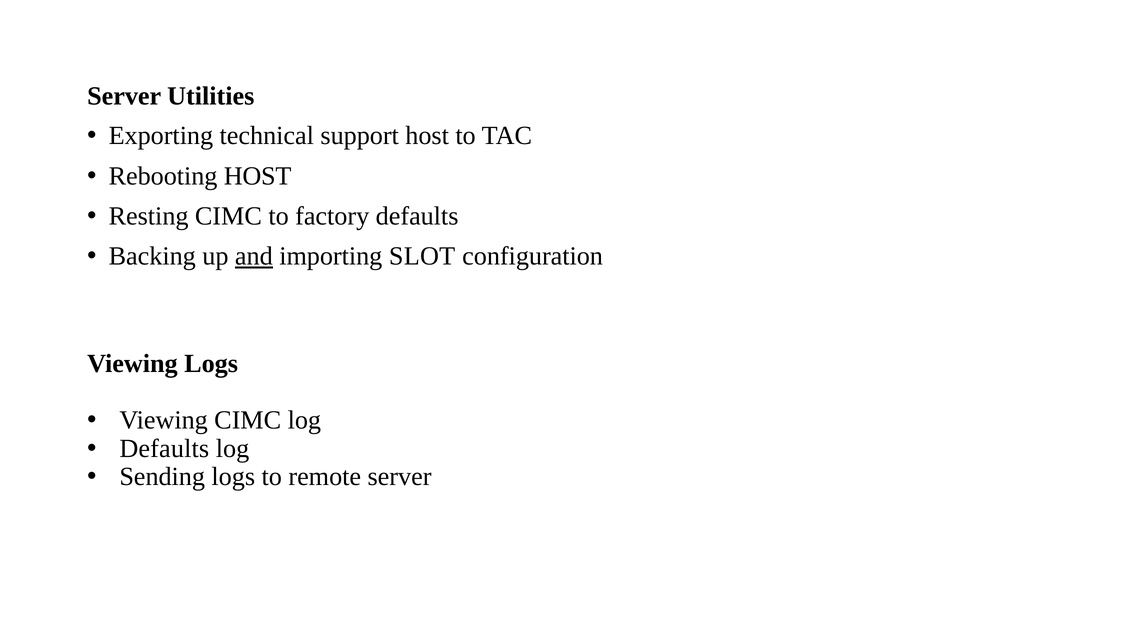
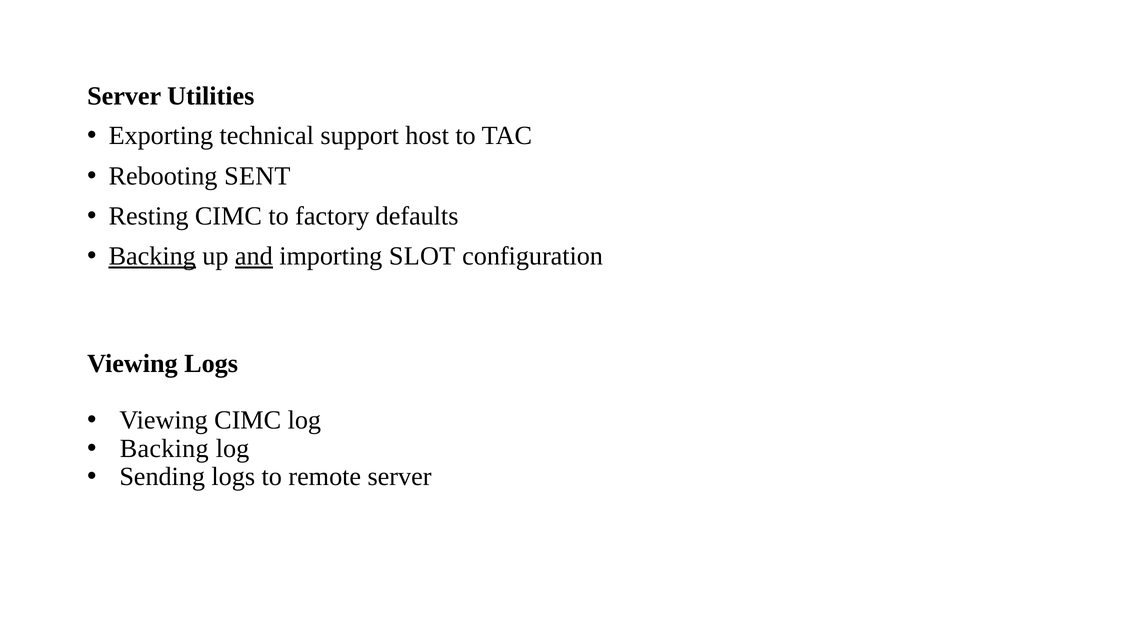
Rebooting HOST: HOST -> SENT (257, 176)
Backing underline: none -> present (152, 256)
Defaults: Defaults -> Backing (164, 449)
